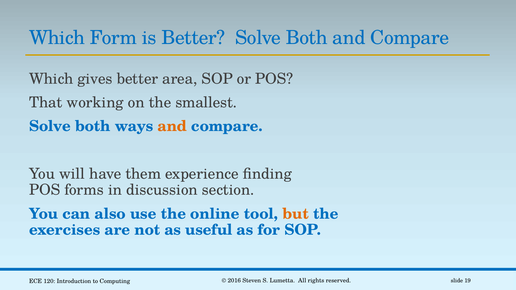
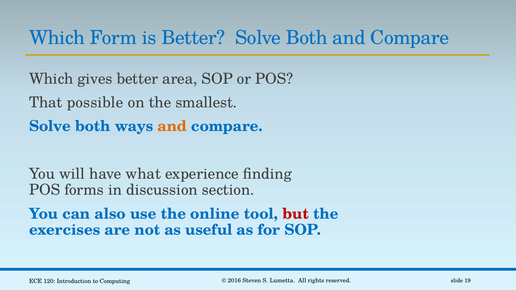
working: working -> possible (95, 103)
them: them -> what (143, 174)
but colour: orange -> red (296, 214)
